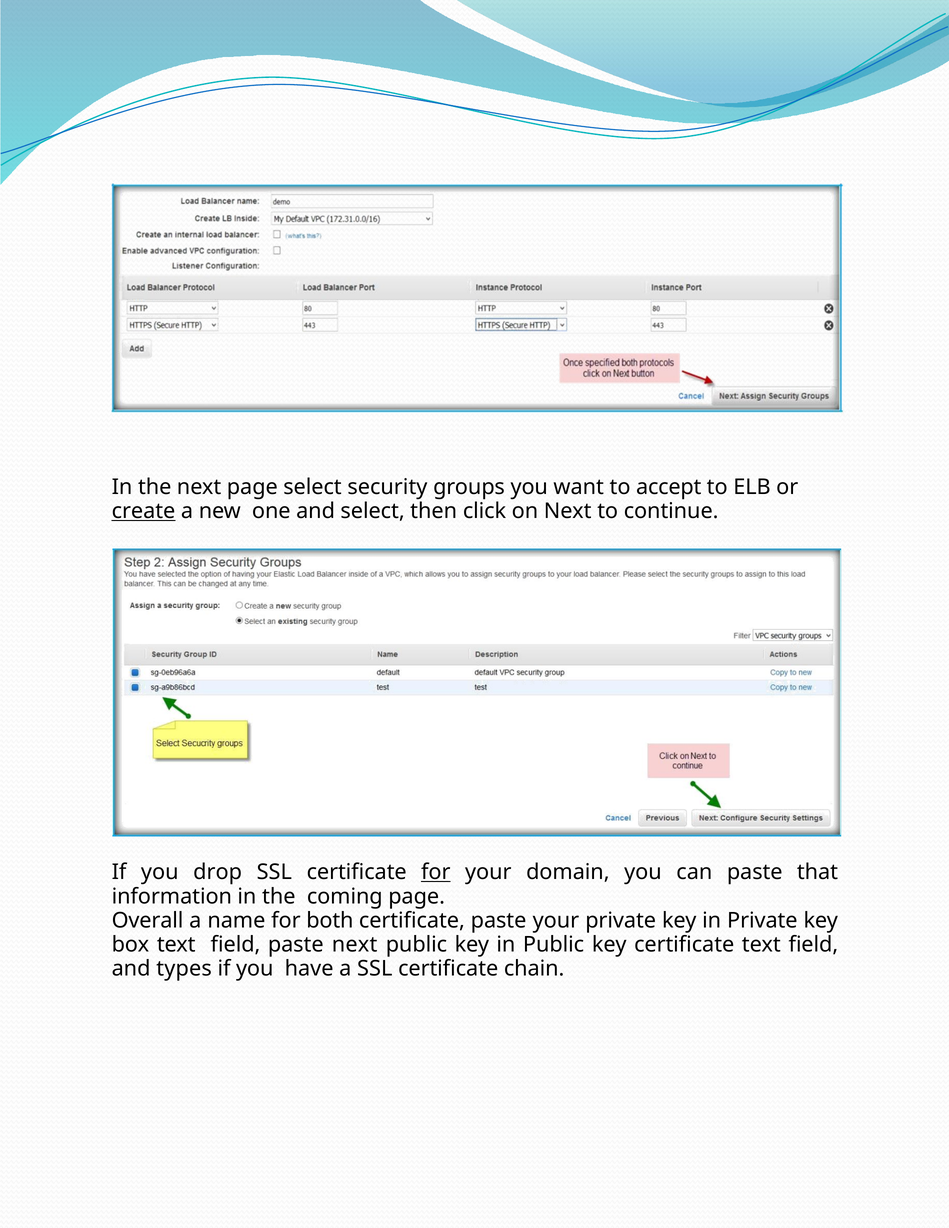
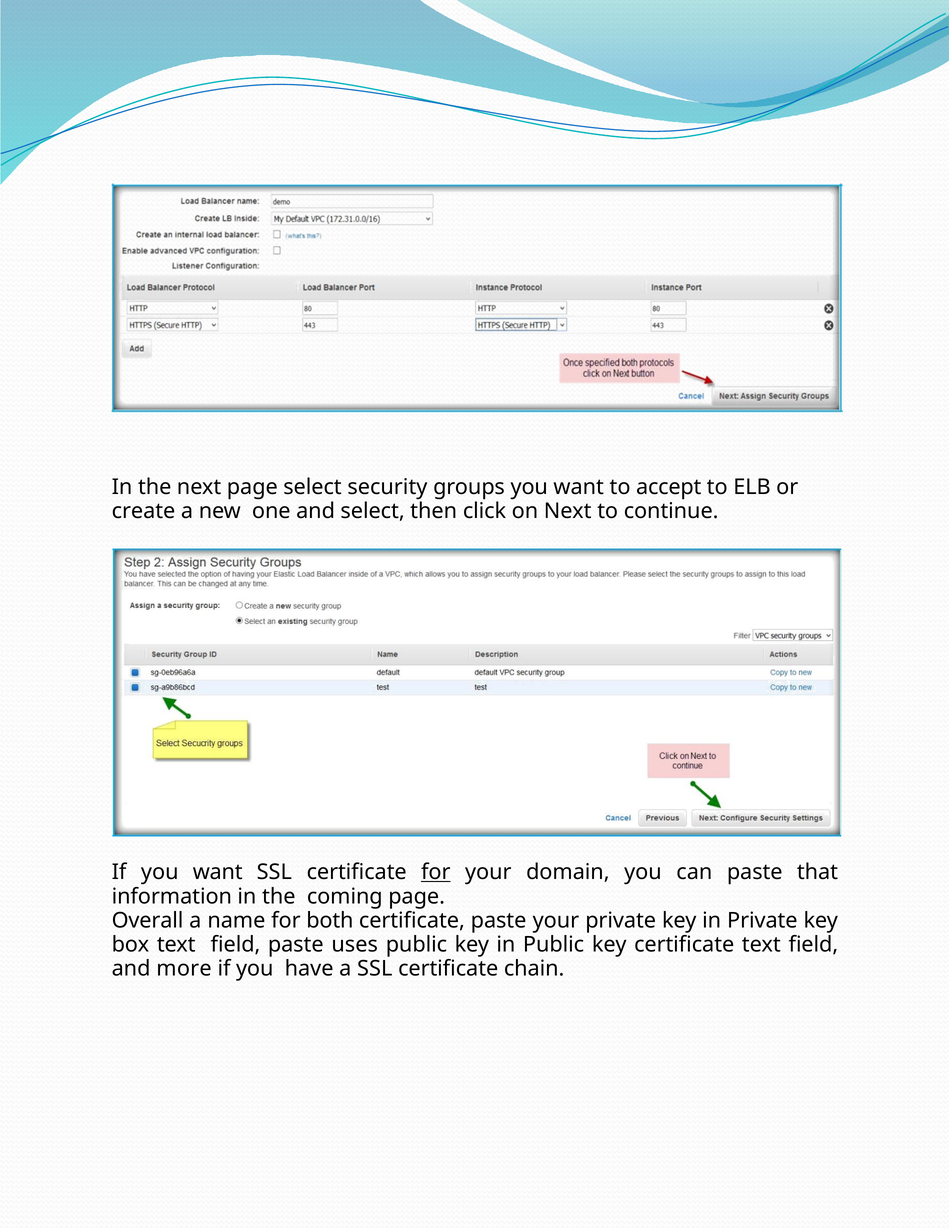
create underline: present -> none (144, 511)
If you drop: drop -> want (218, 872)
paste next: next -> uses (355, 945)
types: types -> more (184, 969)
